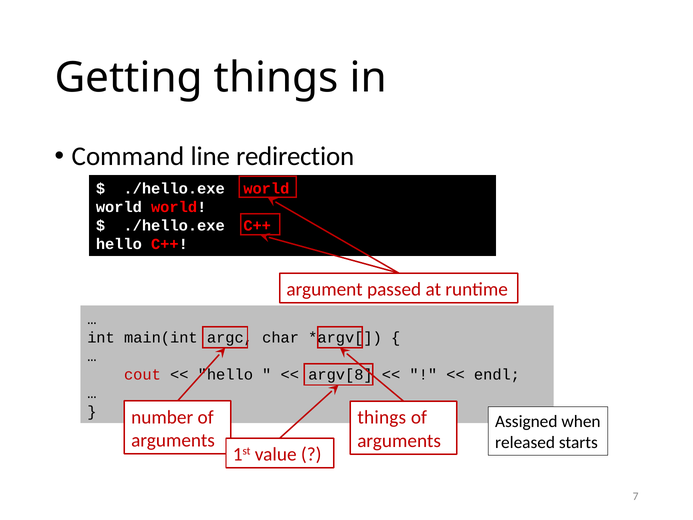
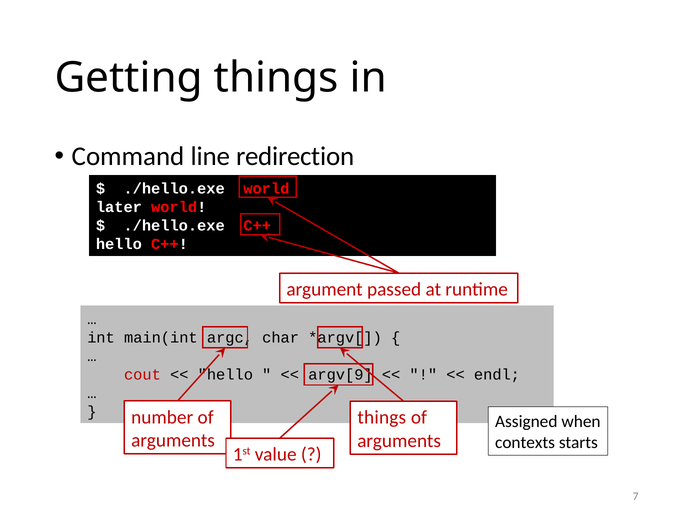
world: world -> later (119, 207)
argv[8: argv[8 -> argv[9 (340, 374)
released: released -> contexts (525, 442)
